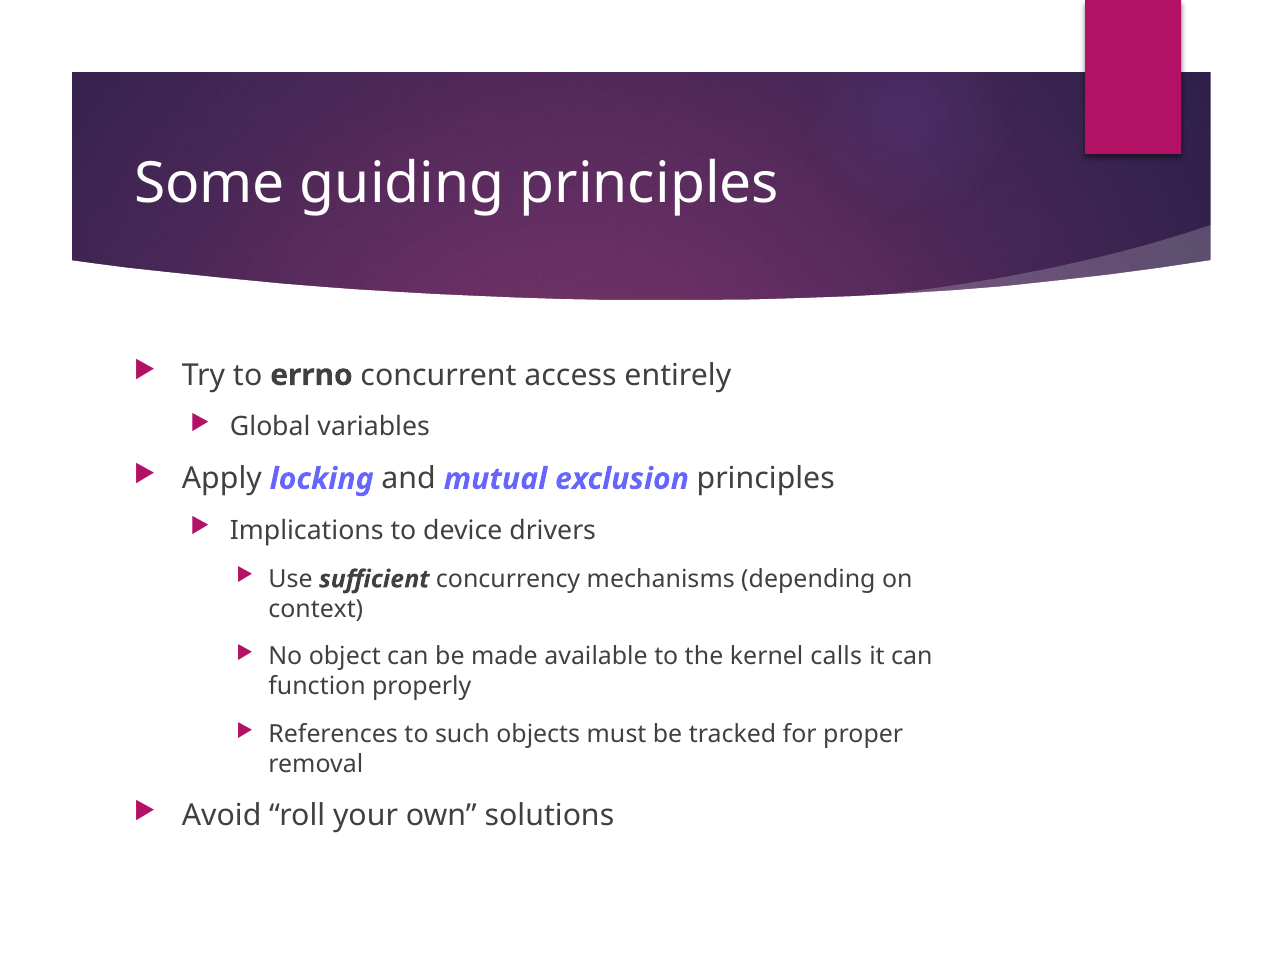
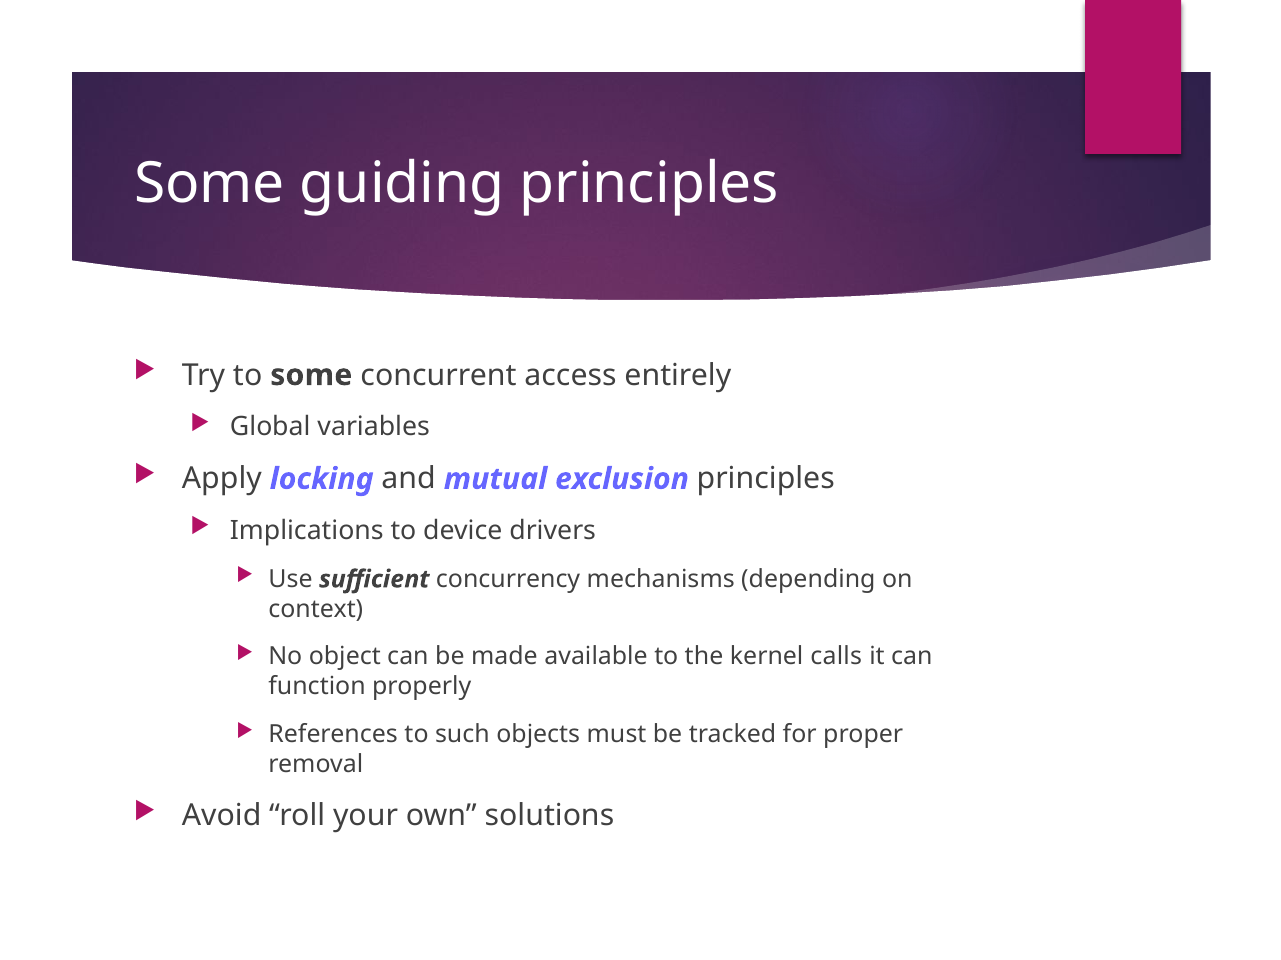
to errno: errno -> some (311, 375)
